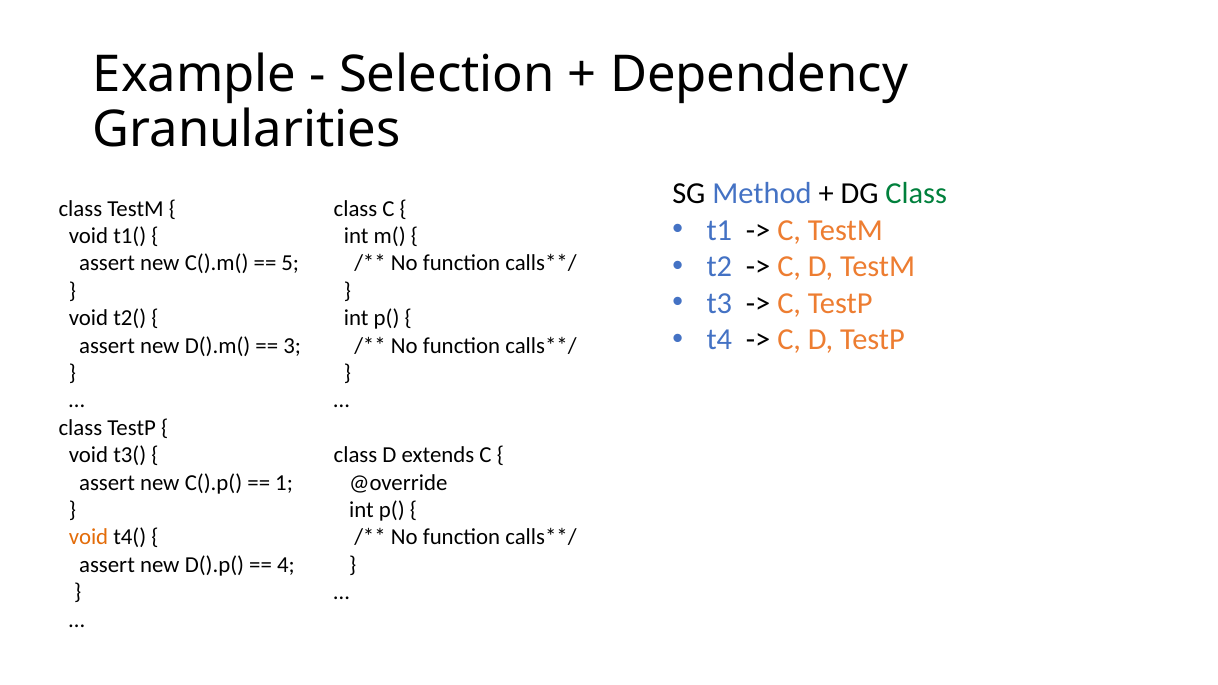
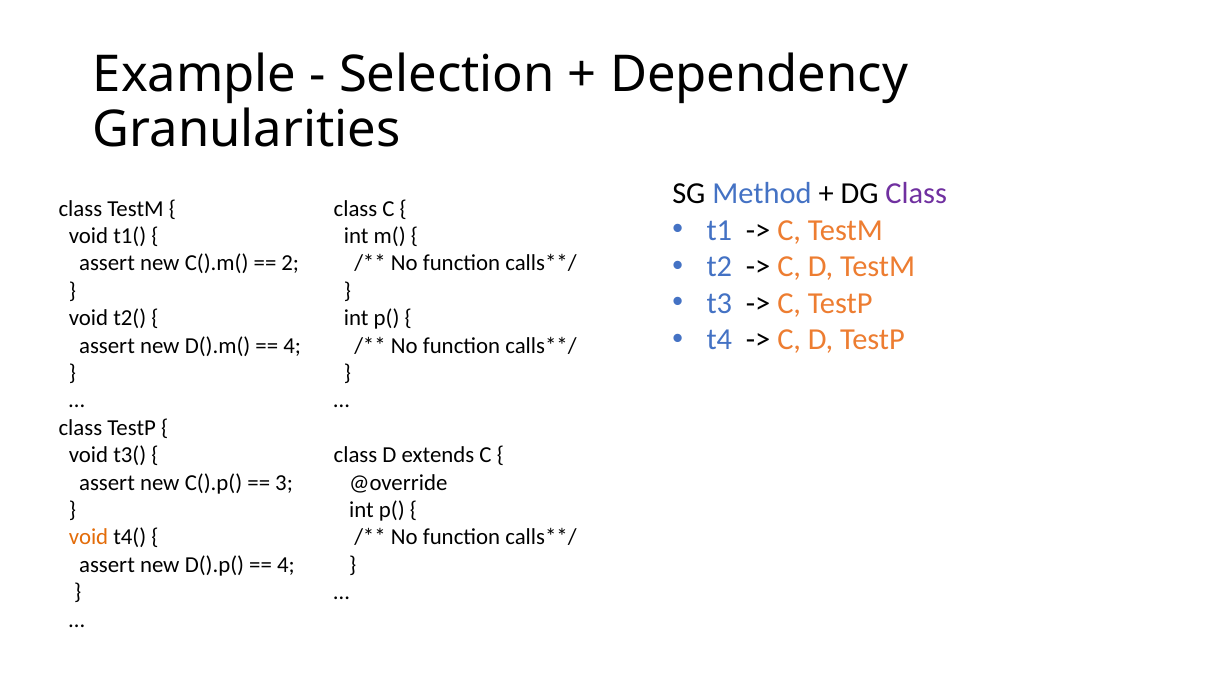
Class colour: green -> purple (916, 194)
5: 5 -> 2 (290, 263)
3: 3 -> 4 (292, 346)
1: 1 -> 3 (284, 483)
